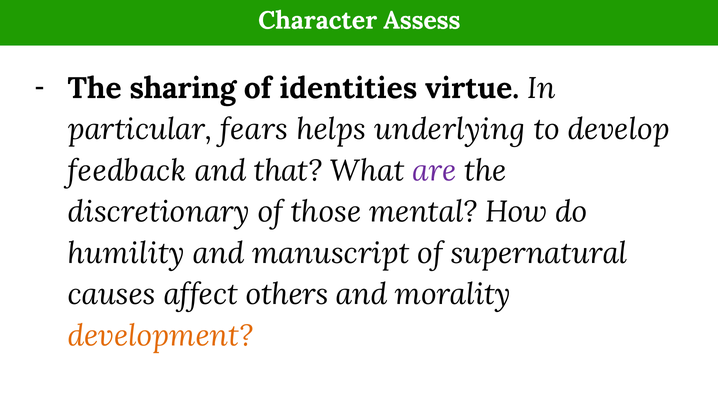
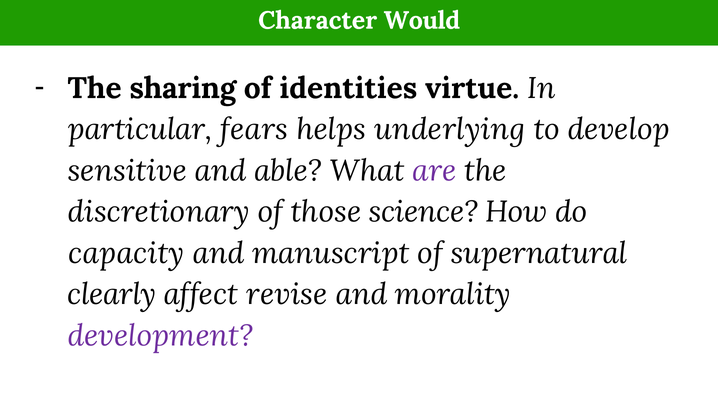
Assess: Assess -> Would (422, 20)
feedback: feedback -> sensitive (127, 171)
that: that -> able (288, 171)
mental: mental -> science (424, 212)
humility: humility -> capacity (126, 253)
causes: causes -> clearly (112, 295)
others: others -> revise (287, 295)
development colour: orange -> purple (160, 336)
